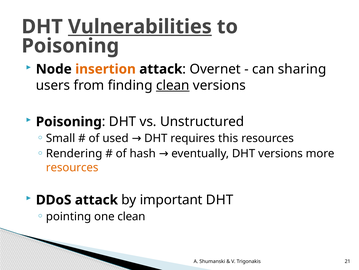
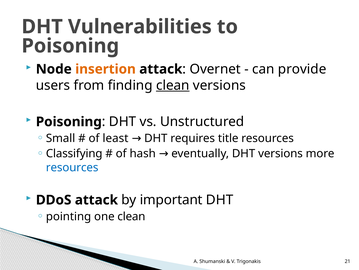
Vulnerabilities underline: present -> none (140, 27)
sharing: sharing -> provide (302, 69)
used: used -> least (115, 138)
this: this -> title (228, 138)
Rendering: Rendering -> Classifying (74, 153)
resources colour: orange -> blue (72, 167)
